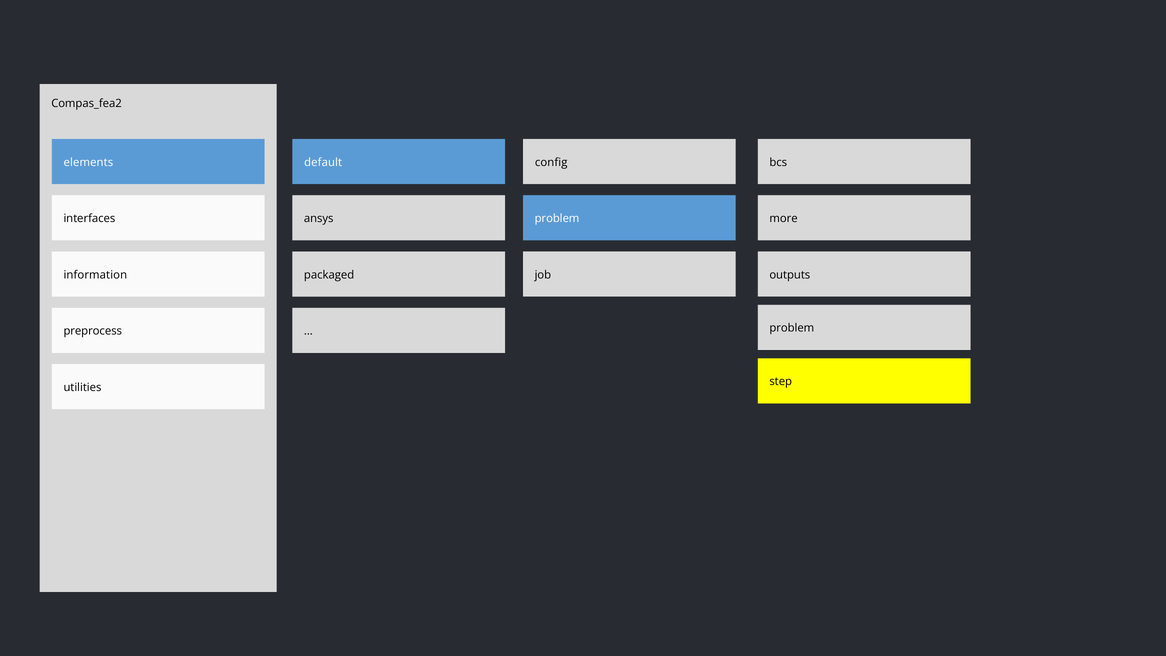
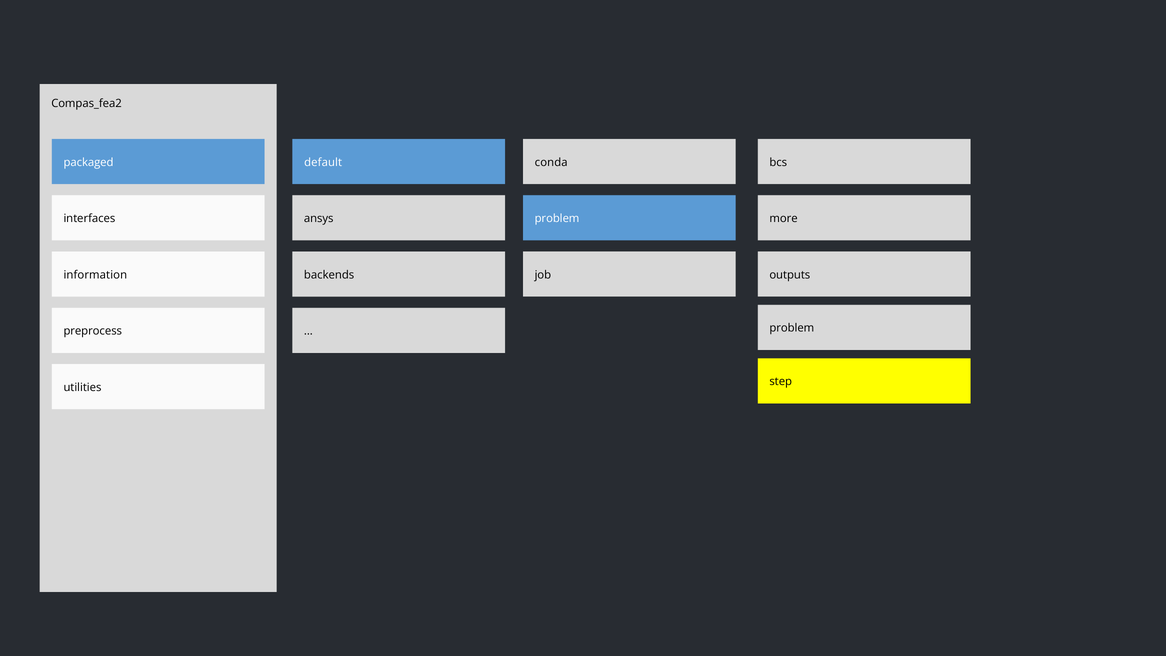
elements: elements -> packaged (88, 162)
config: config -> conda (551, 162)
packaged: packaged -> backends (329, 275)
